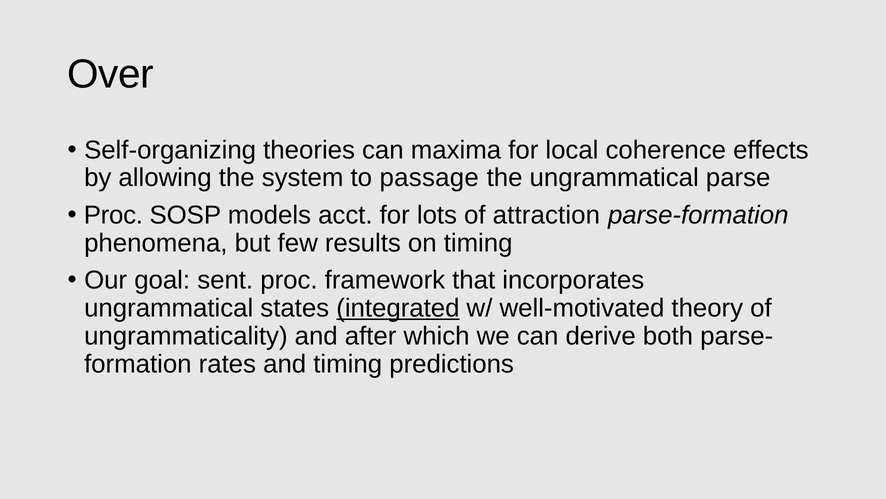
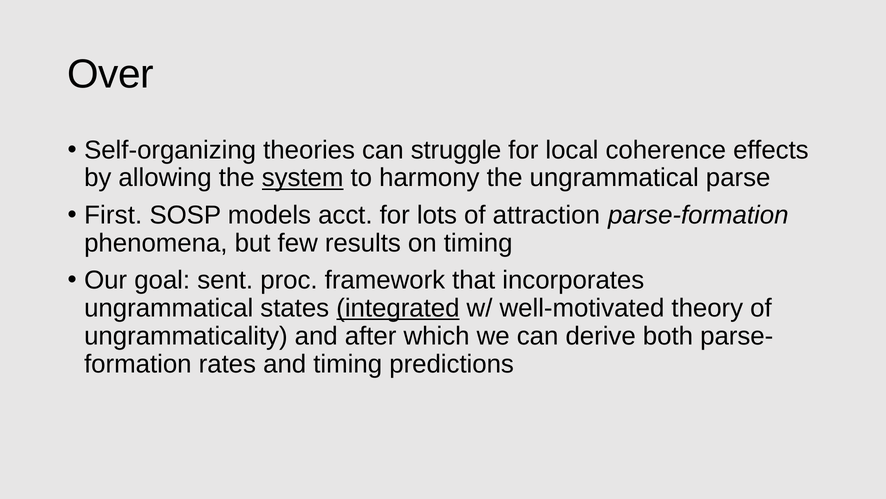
maxima: maxima -> struggle (456, 150)
system underline: none -> present (303, 178)
passage: passage -> harmony (429, 178)
Proc: Proc -> First (113, 215)
